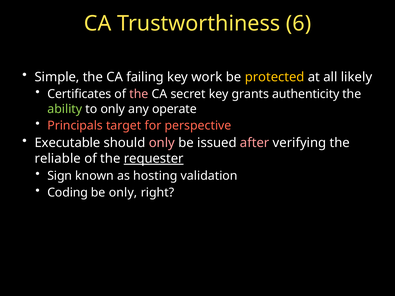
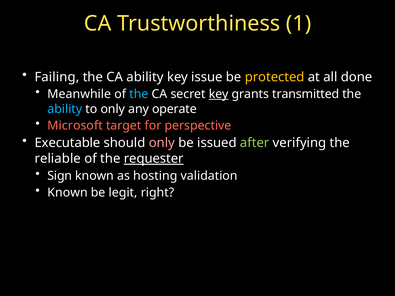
6: 6 -> 1 (299, 23)
Simple: Simple -> Failing (57, 77)
CA failing: failing -> ability (145, 77)
work: work -> issue (207, 77)
likely: likely -> done (357, 77)
Certificates: Certificates -> Meanwhile (79, 94)
the colour: pink -> light blue (139, 94)
key underline: none -> present (219, 94)
authenticity: authenticity -> transmitted (306, 94)
ability colour: light green -> light blue (65, 109)
Principals: Principals -> Microsoft (75, 126)
after colour: pink -> light green (255, 143)
Coding: Coding -> Known (68, 193)
be only: only -> legit (123, 193)
